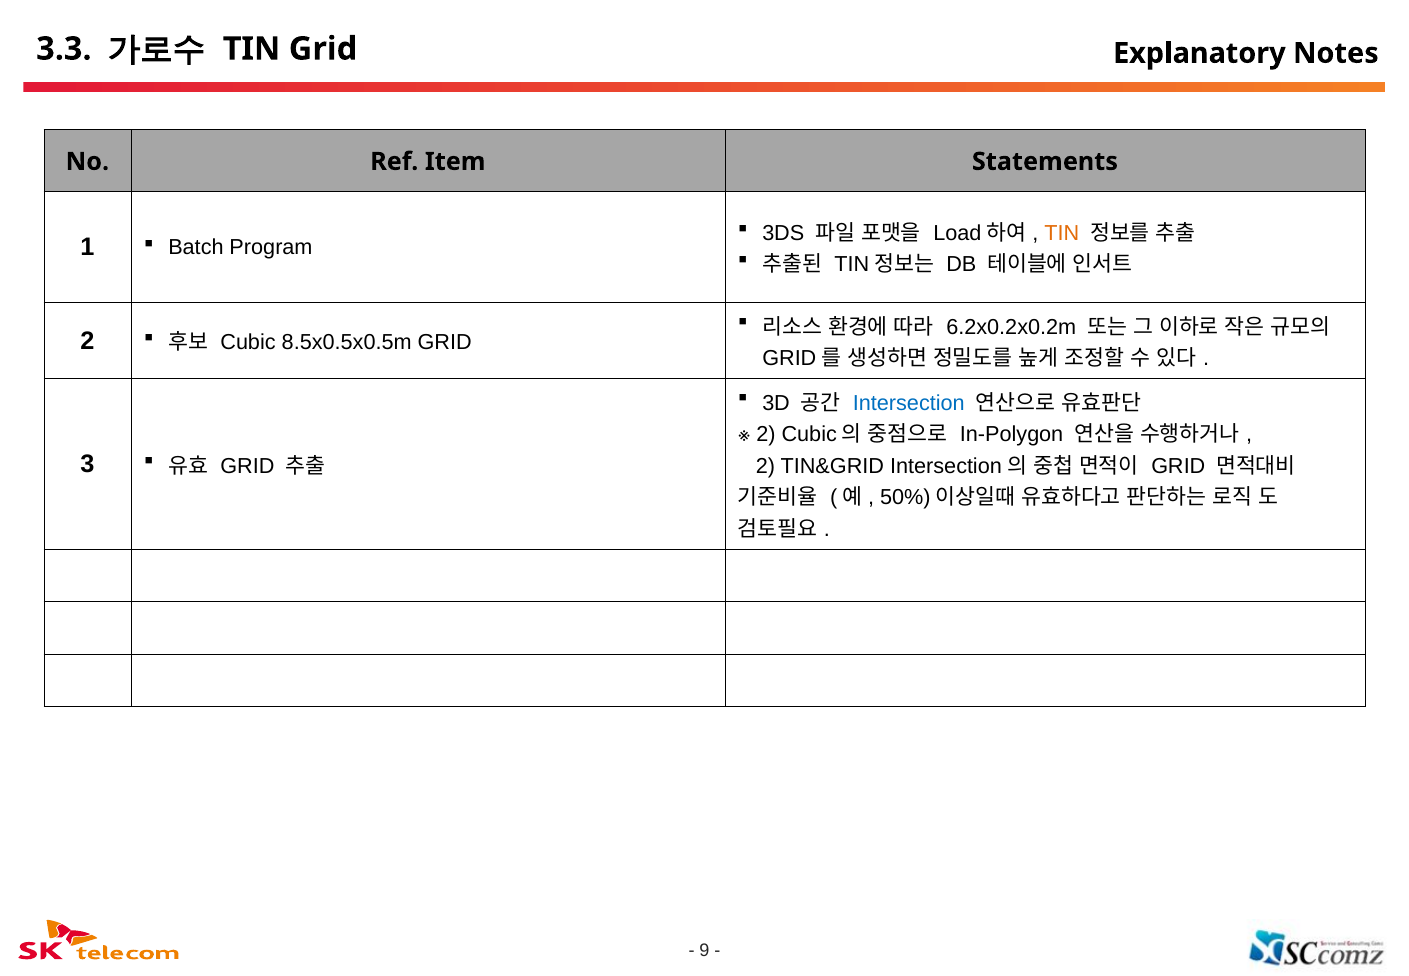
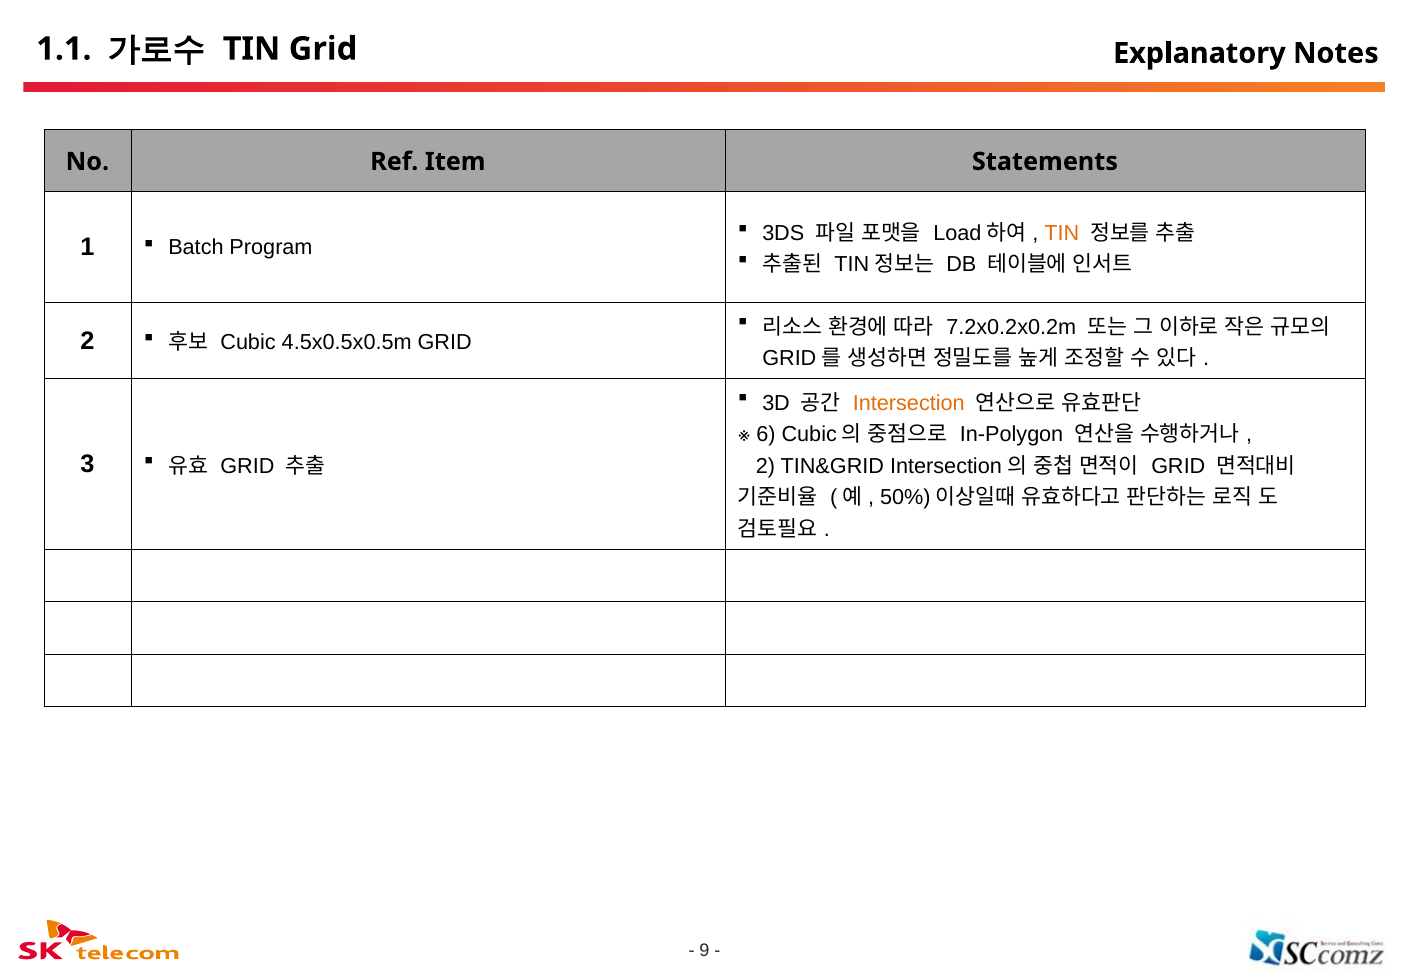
3.3: 3.3 -> 1.1 (64, 49)
6.2x0.2x0.2m: 6.2x0.2x0.2m -> 7.2x0.2x0.2m (1011, 327)
8.5x0.5x0.5m: 8.5x0.5x0.5m -> 4.5x0.5x0.5m (347, 343)
Intersection colour: blue -> orange (909, 403)
2: 2 -> 6 (766, 434)
